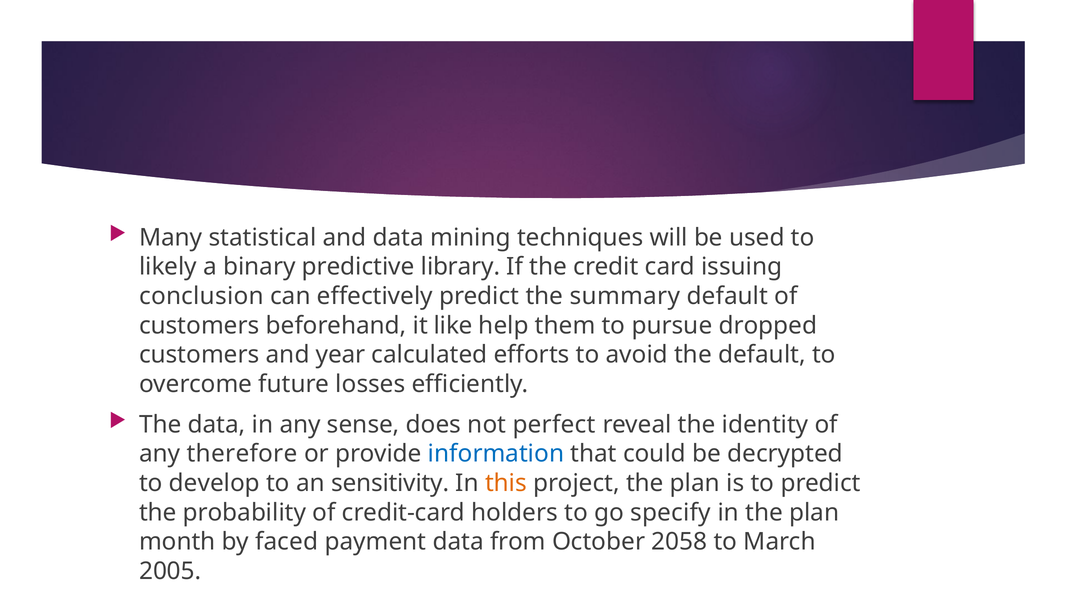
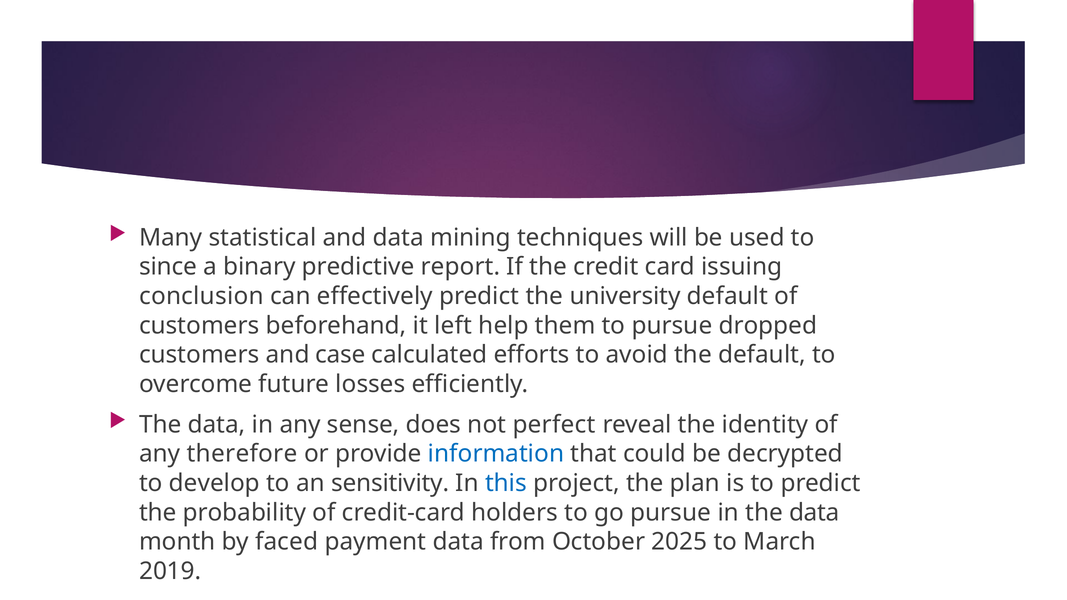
likely: likely -> since (168, 267)
library: library -> report (460, 267)
summary: summary -> university (625, 296)
like: like -> left (453, 326)
year: year -> case (341, 355)
this colour: orange -> blue (506, 483)
go specify: specify -> pursue (671, 513)
in the plan: plan -> data (814, 513)
2058: 2058 -> 2025 (679, 542)
2005: 2005 -> 2019 (170, 571)
